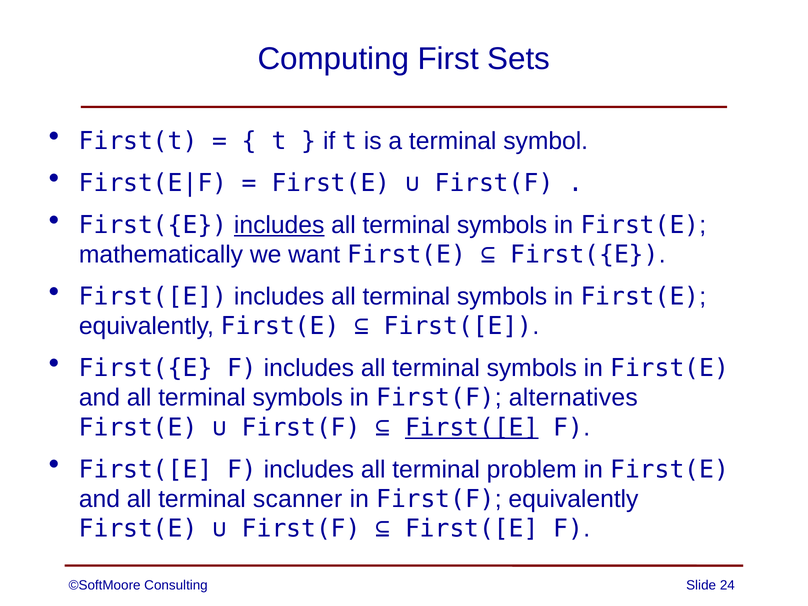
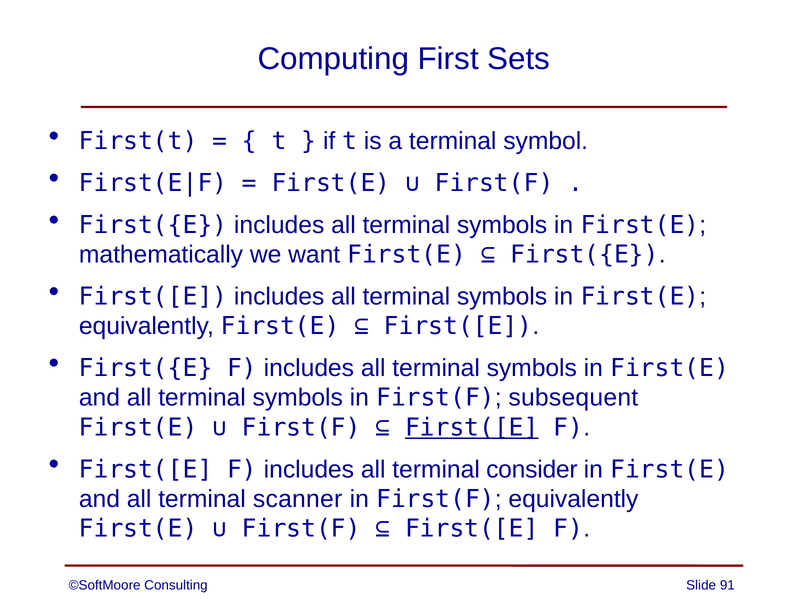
includes underline: present -> none (279, 225)
alternatives: alternatives -> subsequent (573, 398)
problem: problem -> consider (532, 469)
24: 24 -> 91 (727, 585)
